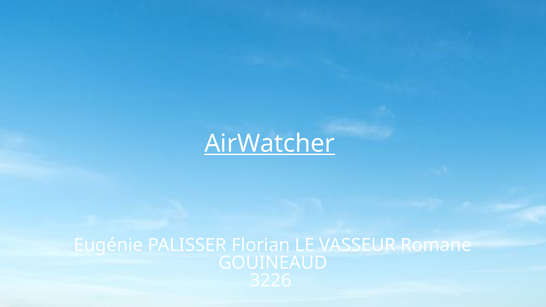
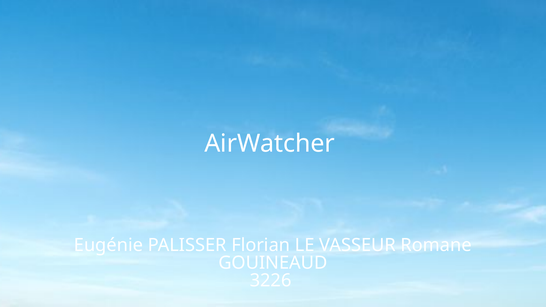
AirWatcher underline: present -> none (270, 144)
